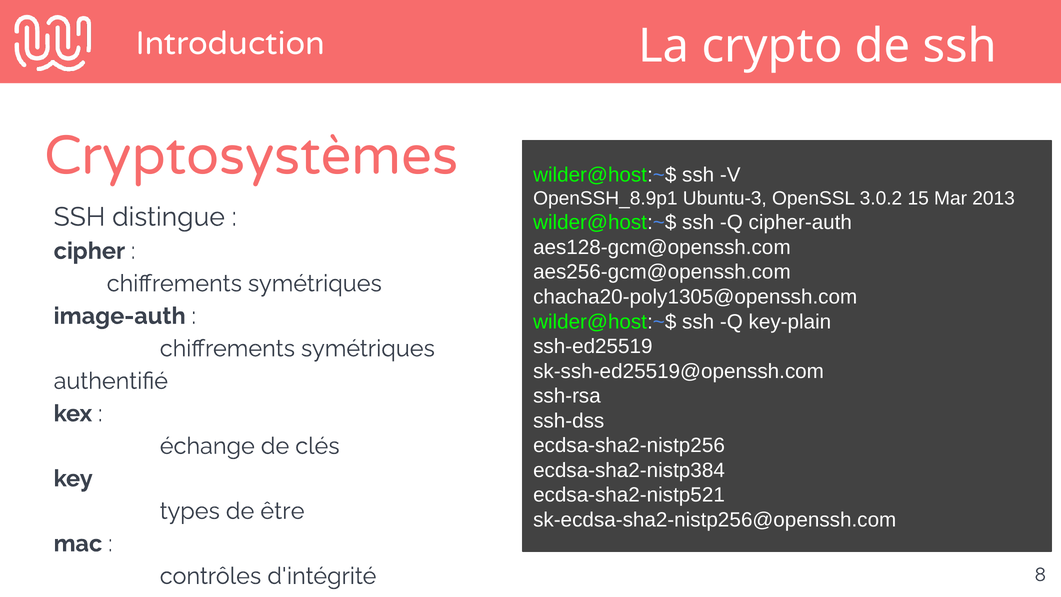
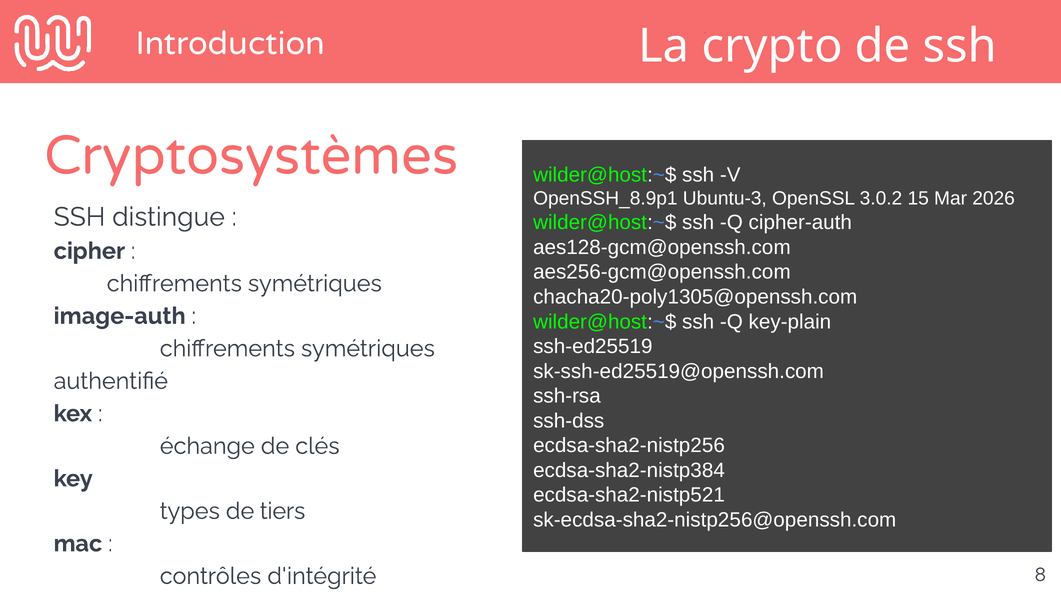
2013: 2013 -> 2026 (994, 199)
être: être -> tiers (283, 511)
